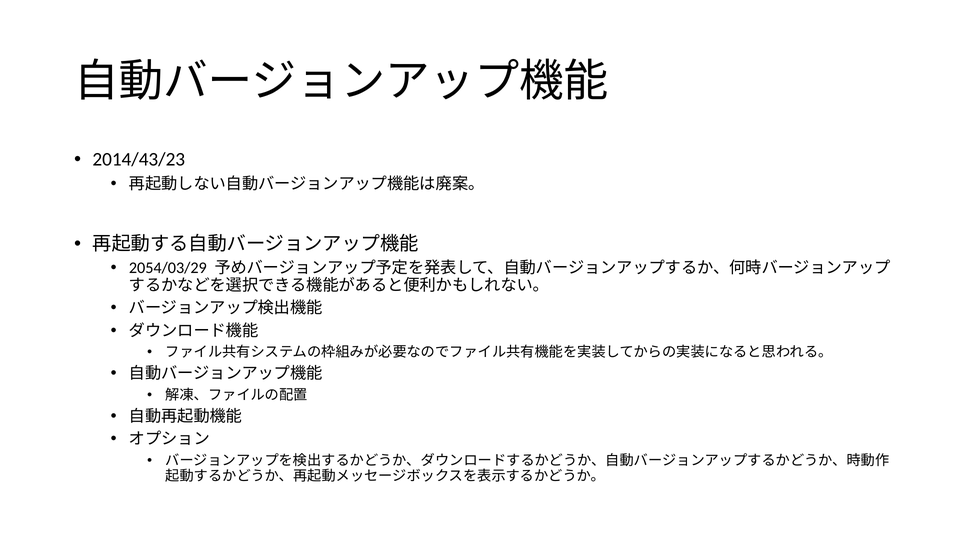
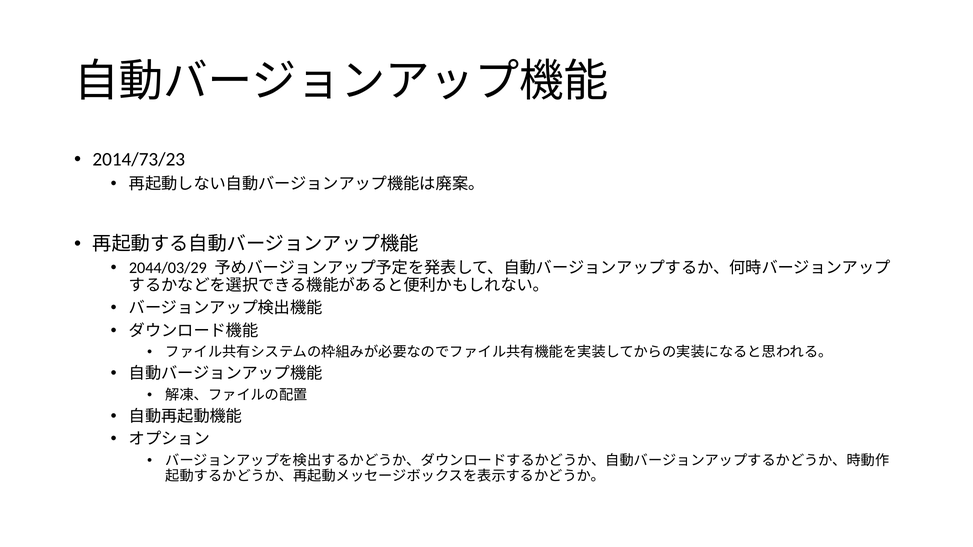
2014/43/23: 2014/43/23 -> 2014/73/23 (139, 160)
2054/03/29: 2054/03/29 -> 2044/03/29 (168, 268)
